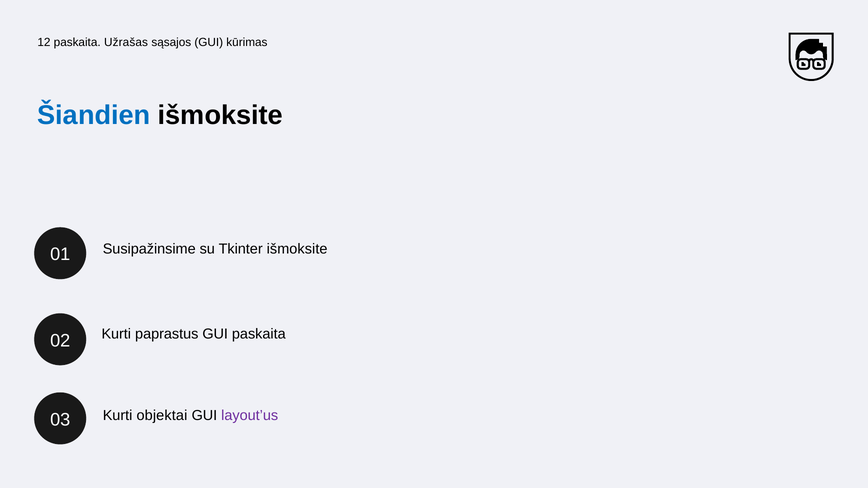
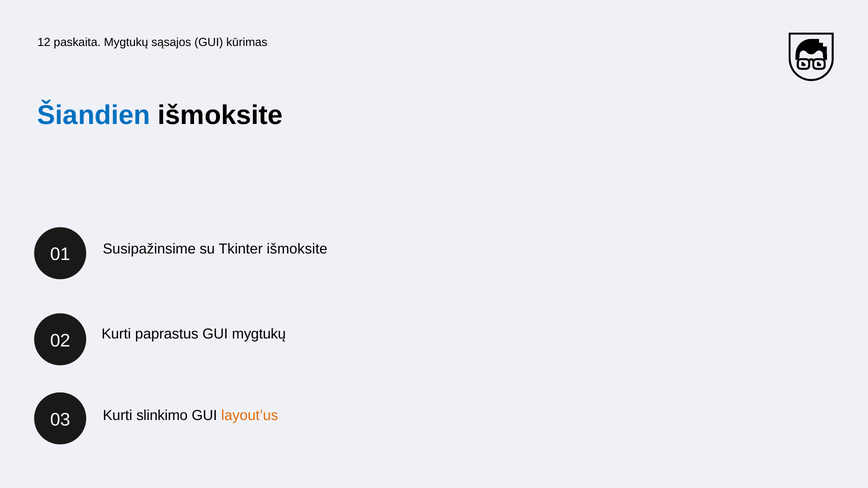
paskaita Užrašas: Užrašas -> Mygtukų (126, 42)
GUI paskaita: paskaita -> mygtukų (259, 334)
objektai: objektai -> slinkimo (162, 416)
layout’us colour: purple -> orange (250, 416)
